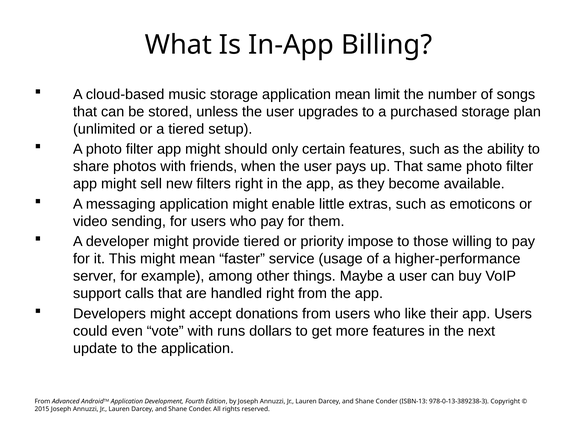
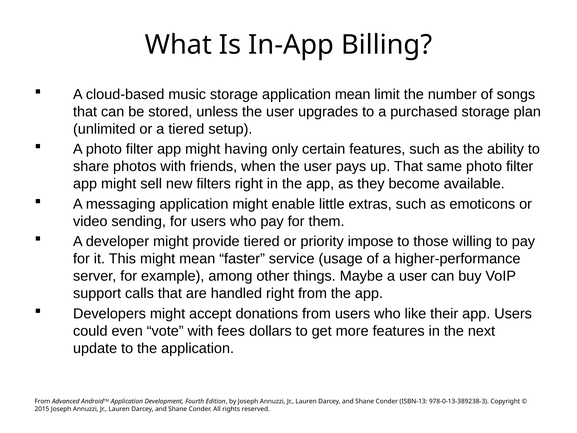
should: should -> having (246, 149)
runs: runs -> fees (231, 331)
